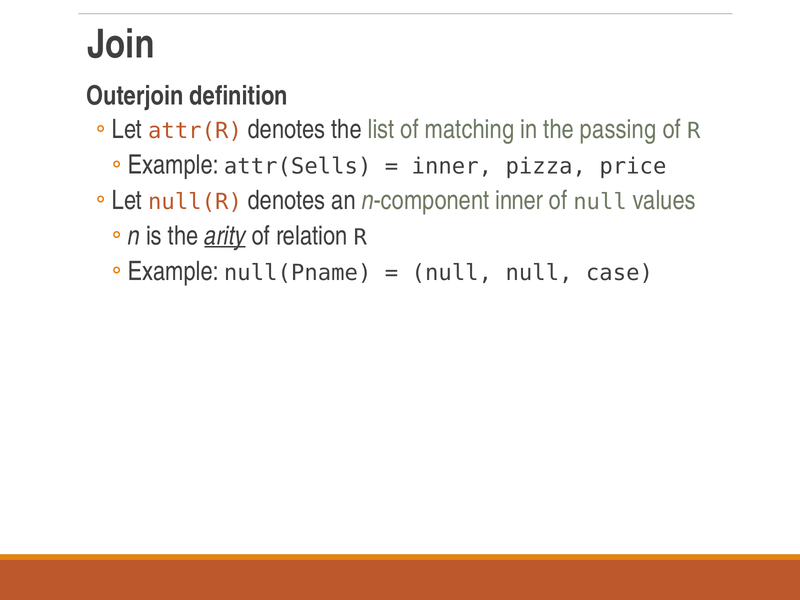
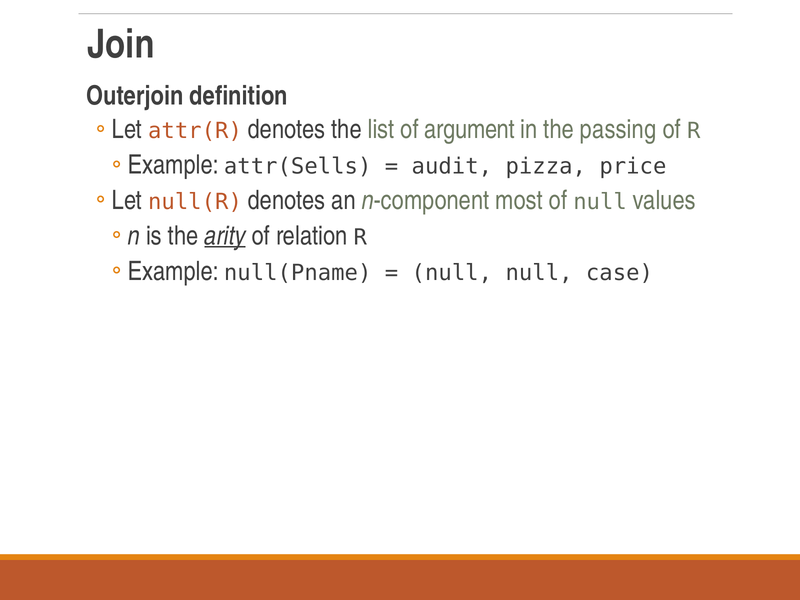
matching: matching -> argument (470, 129)
inner: inner -> audit (452, 166)
n-component inner: inner -> most (519, 200)
